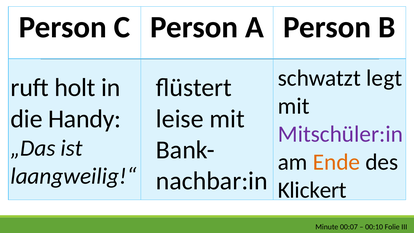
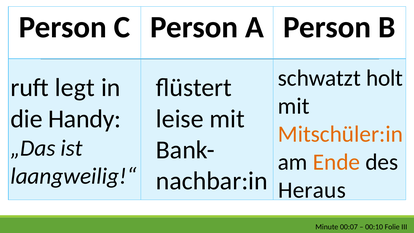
legt: legt -> holt (384, 78)
holt: holt -> legt (75, 88)
Mitschüler:in colour: purple -> orange (340, 134)
Klickert: Klickert -> Heraus (312, 190)
